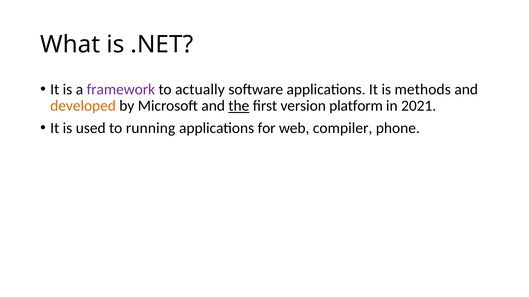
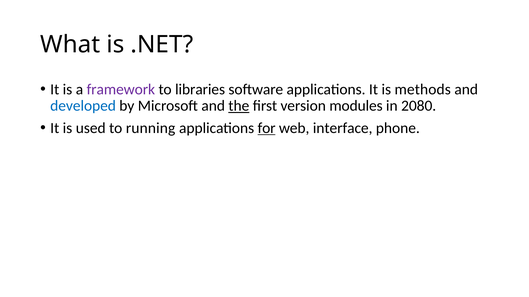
actually: actually -> libraries (200, 89)
developed colour: orange -> blue (83, 106)
platform: platform -> modules (356, 106)
2021: 2021 -> 2080 (419, 106)
for underline: none -> present (267, 128)
compiler: compiler -> interface (343, 128)
